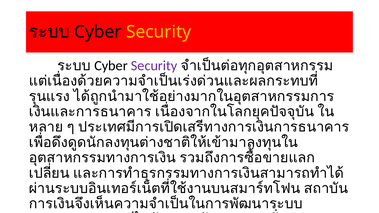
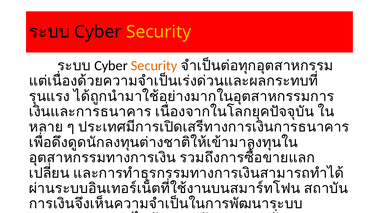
Security colour: purple -> orange (154, 66)
